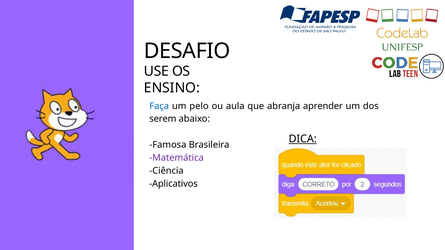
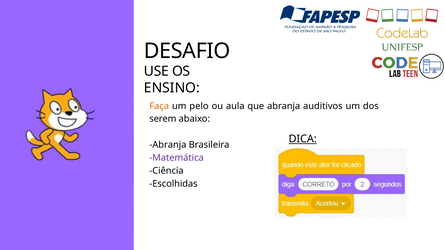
Faça colour: blue -> orange (159, 106)
aprender: aprender -> auditivos (323, 106)
Famosa: Famosa -> Abranja (168, 145)
Aplicativos: Aplicativos -> Escolhidas (173, 184)
